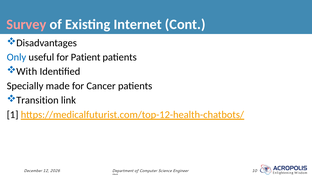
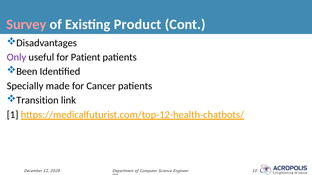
Internet: Internet -> Product (138, 25)
Only colour: blue -> purple (16, 57)
With: With -> Been (27, 72)
